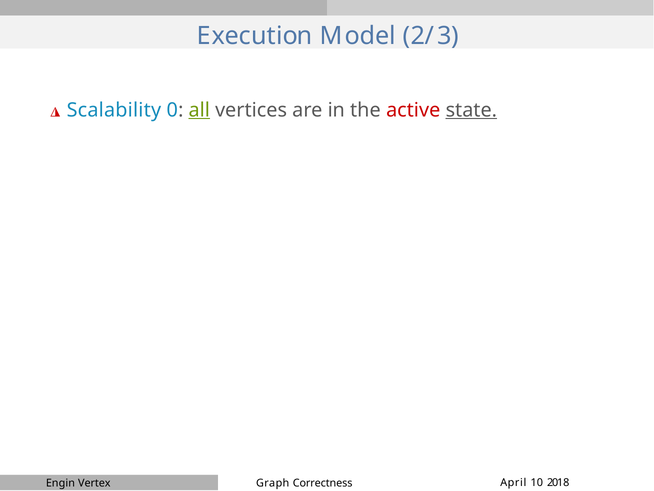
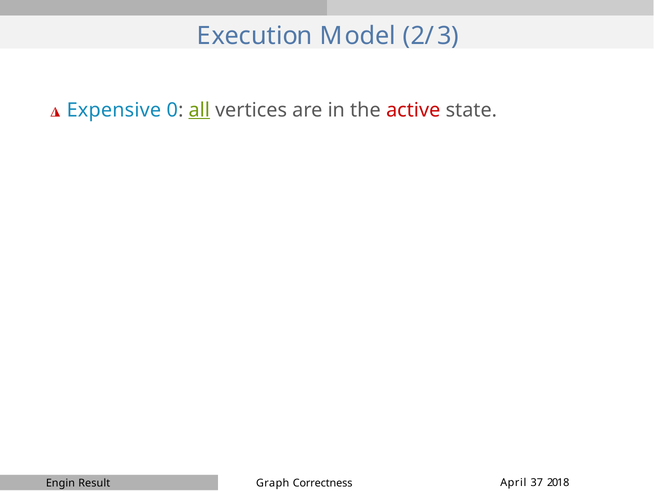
Scalability: Scalability -> Expensive (114, 110)
state underline: present -> none (471, 110)
Vertex: Vertex -> Result (94, 483)
10: 10 -> 37 (537, 483)
